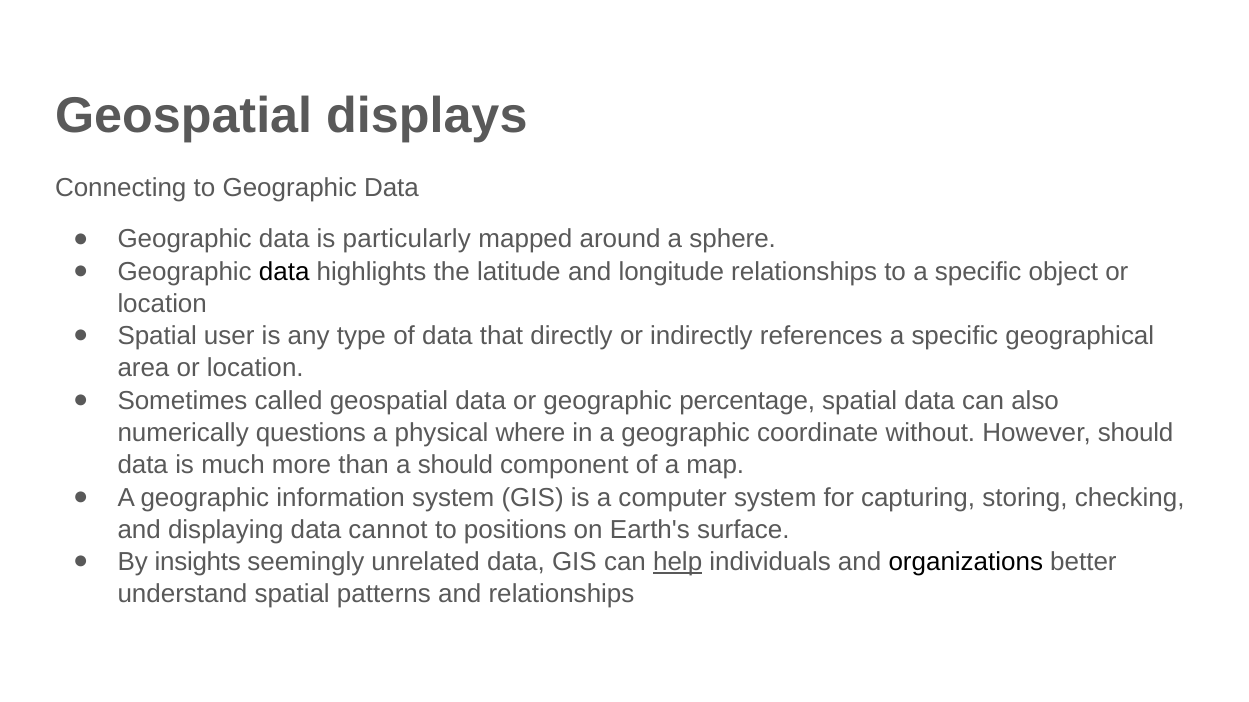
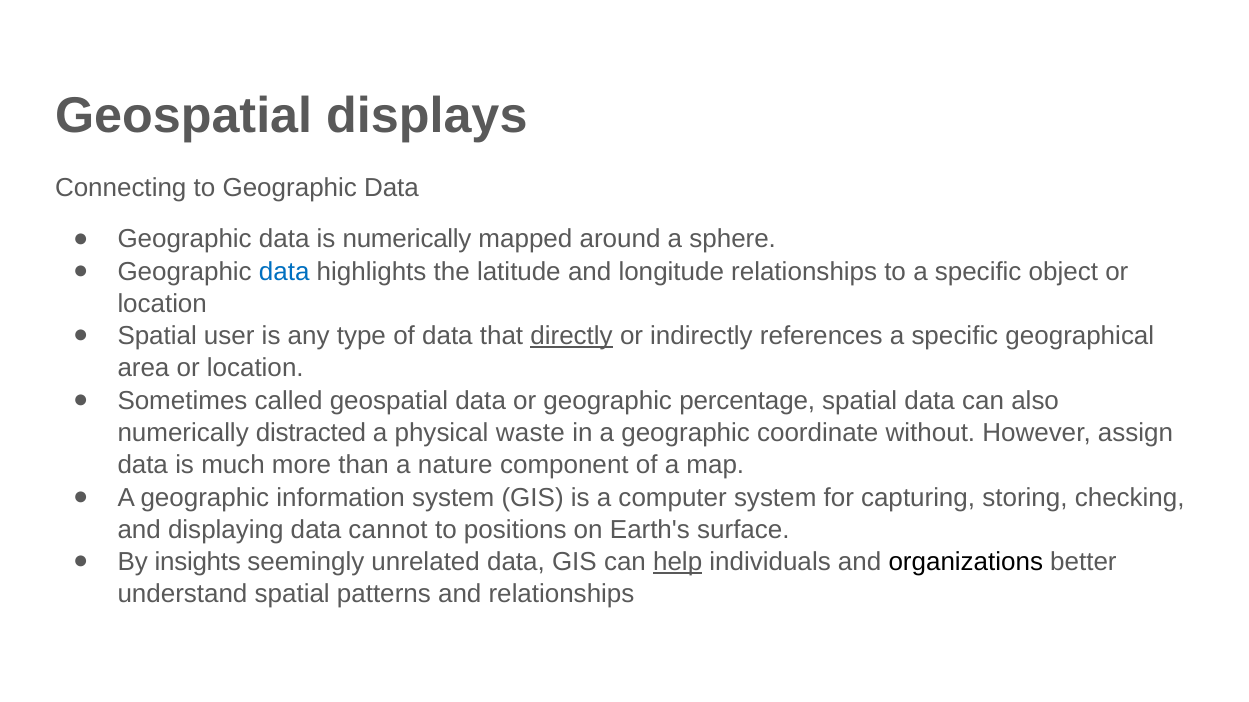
is particularly: particularly -> numerically (407, 239)
data colour: black -> blue (284, 272)
directly underline: none -> present (572, 336)
questions: questions -> distracted (311, 433)
where: where -> waste (530, 433)
However should: should -> assign (1136, 433)
a should: should -> nature (455, 466)
